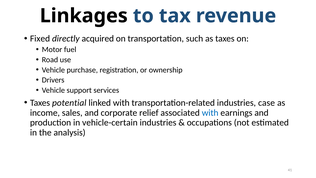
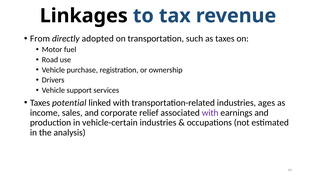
Fixed: Fixed -> From (40, 39)
acquired: acquired -> adopted (98, 39)
case: case -> ages (267, 103)
with colour: blue -> purple (210, 113)
